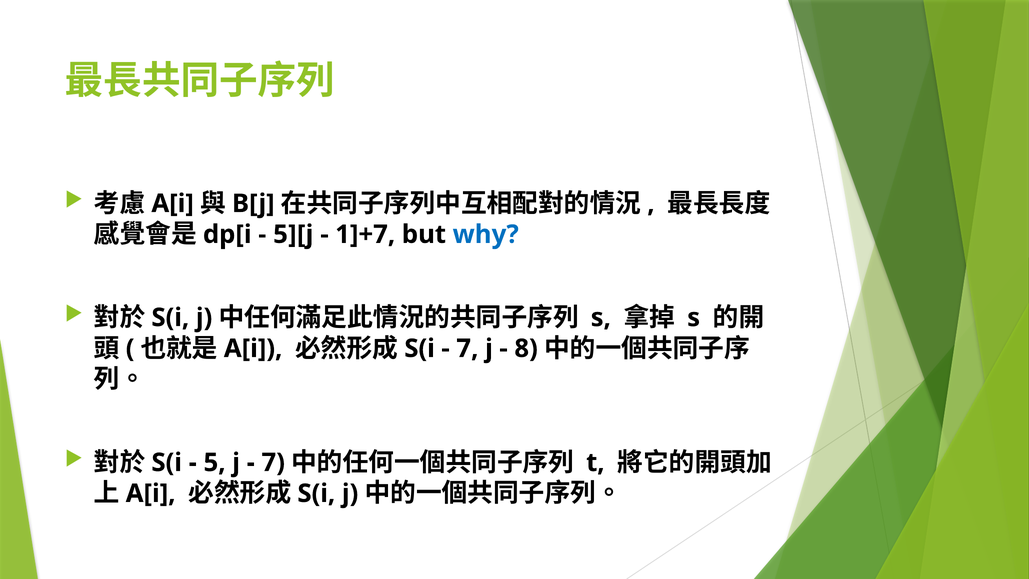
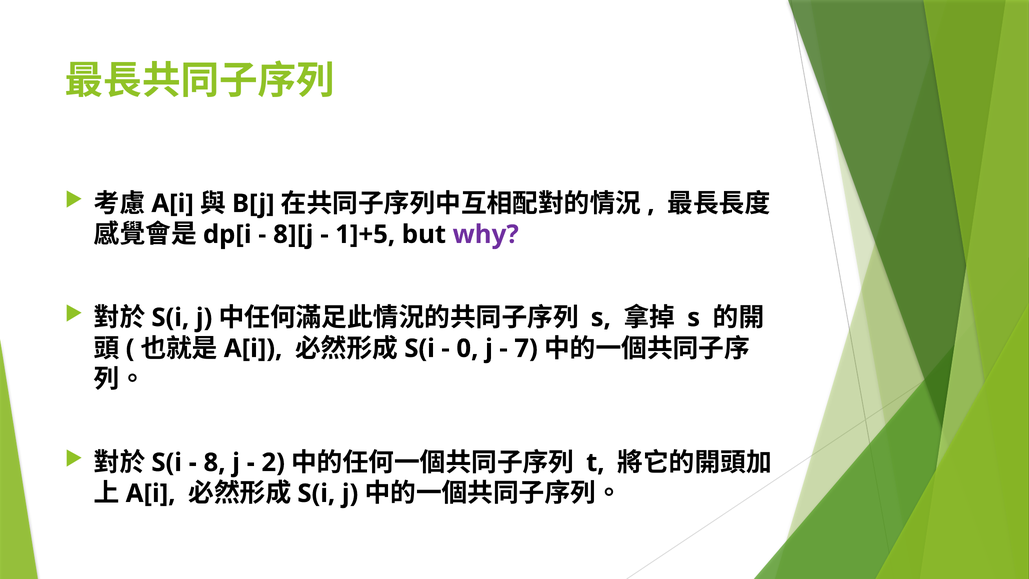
5][j: 5][j -> 8][j (293, 234)
1]+7: 1]+7 -> 1]+5 (365, 234)
why colour: blue -> purple (486, 234)
7: 7 -> 0 (467, 348)
8: 8 -> 7 (526, 348)
5: 5 -> 8 (215, 462)
7: 7 -> 2 (273, 462)
